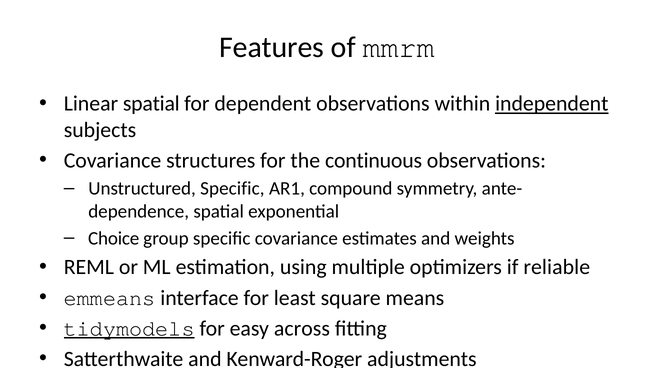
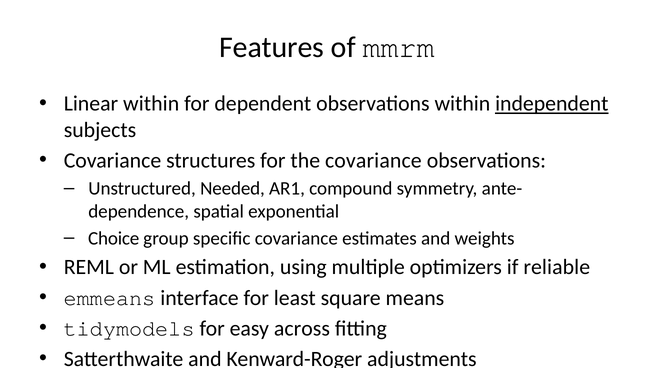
Linear spatial: spatial -> within (151, 104)
the continuous: continuous -> covariance (373, 160)
Unstructured Specific: Specific -> Needed (233, 189)
tidymodels underline: present -> none (129, 328)
